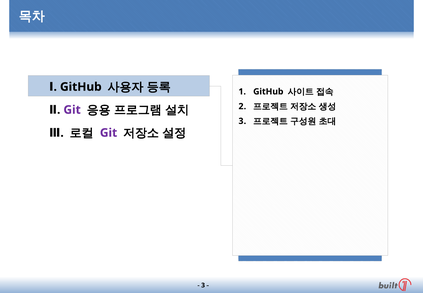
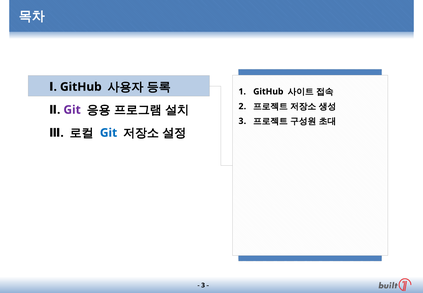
Git colour: purple -> blue (109, 133)
